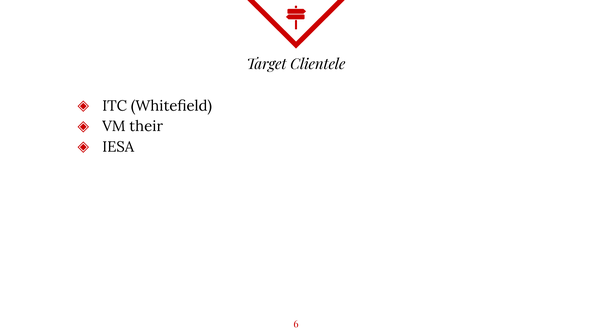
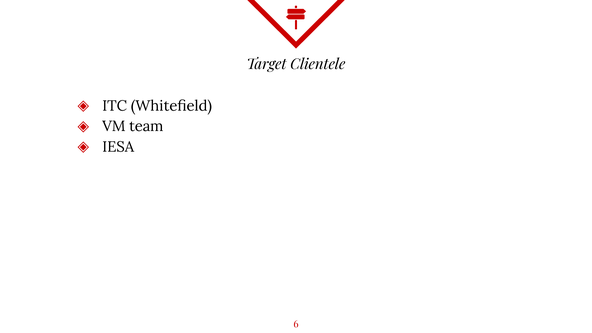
their: their -> team (146, 126)
